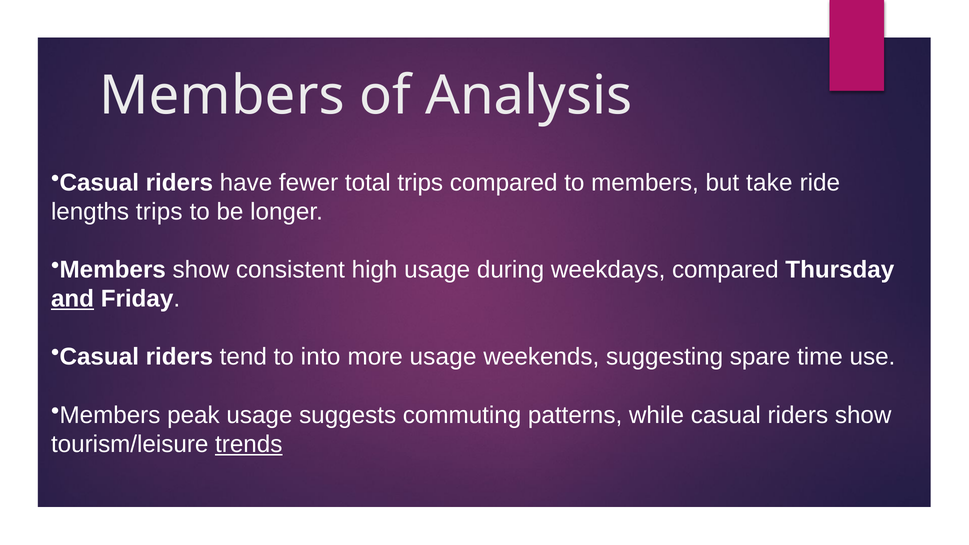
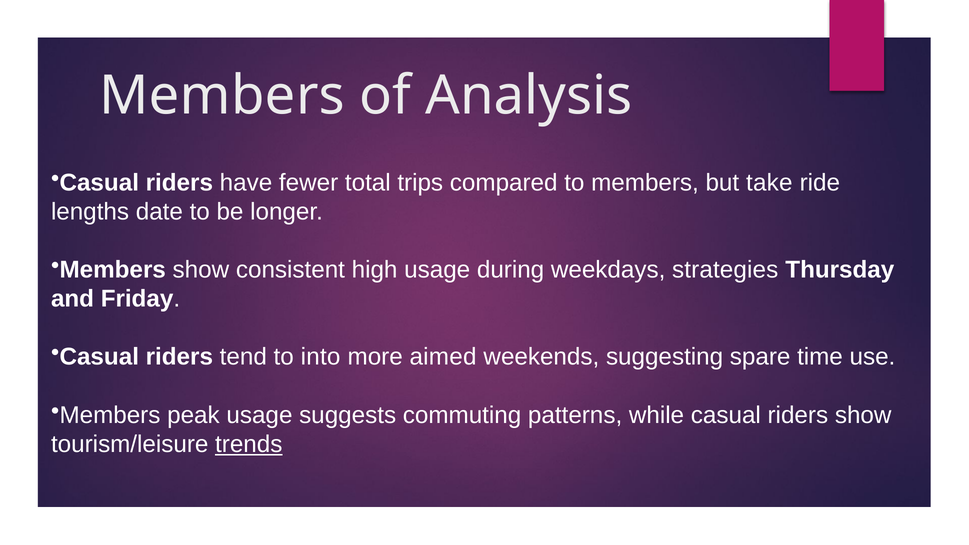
lengths trips: trips -> date (159, 212)
weekdays compared: compared -> strategies (725, 270)
and underline: present -> none (73, 299)
more usage: usage -> aimed (443, 357)
